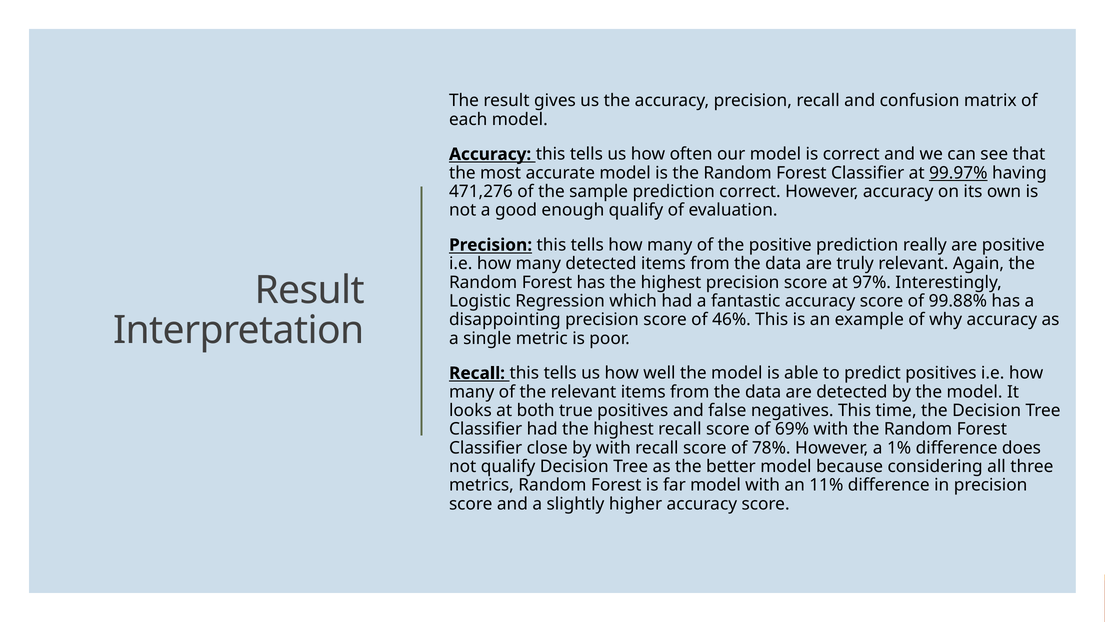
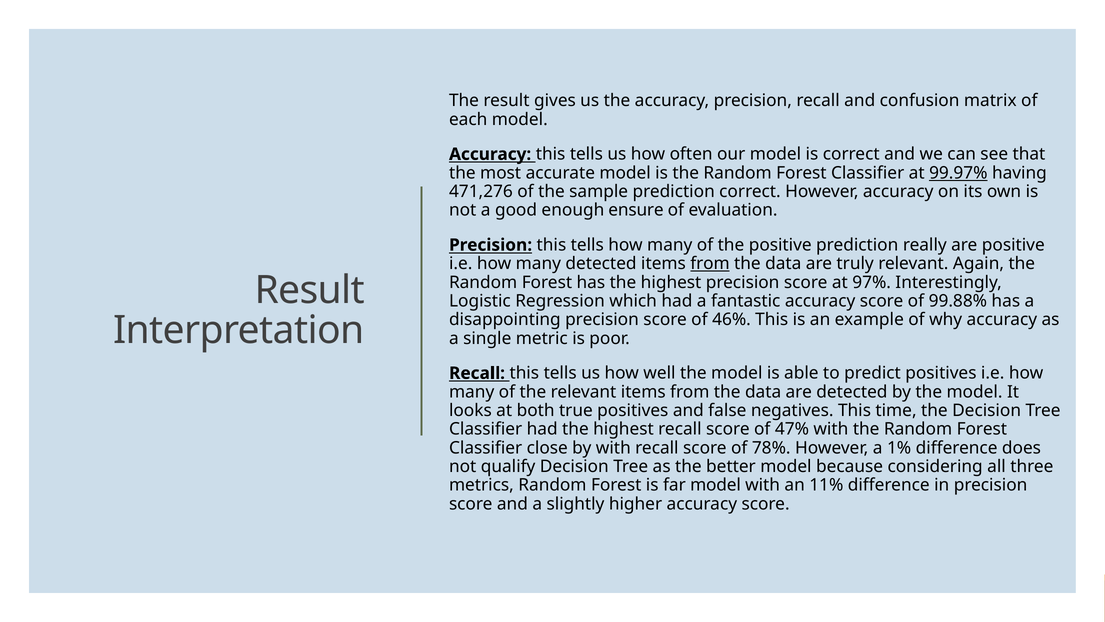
enough qualify: qualify -> ensure (636, 210)
from underline: none -> present (710, 264)
69%: 69% -> 47% (792, 429)
